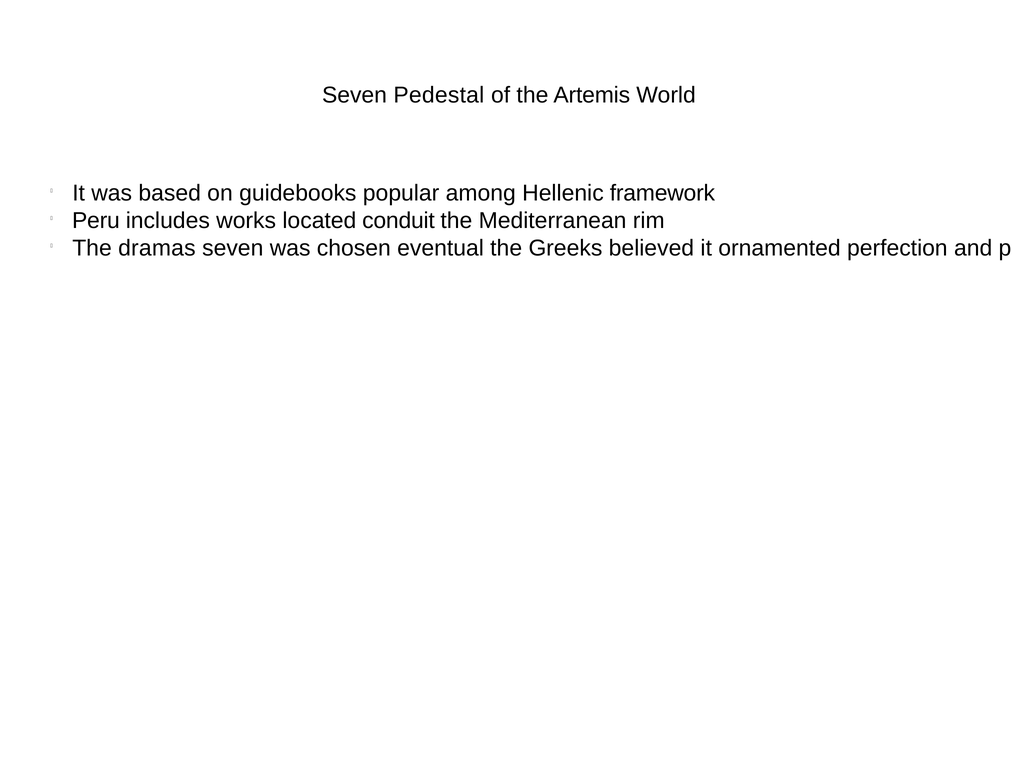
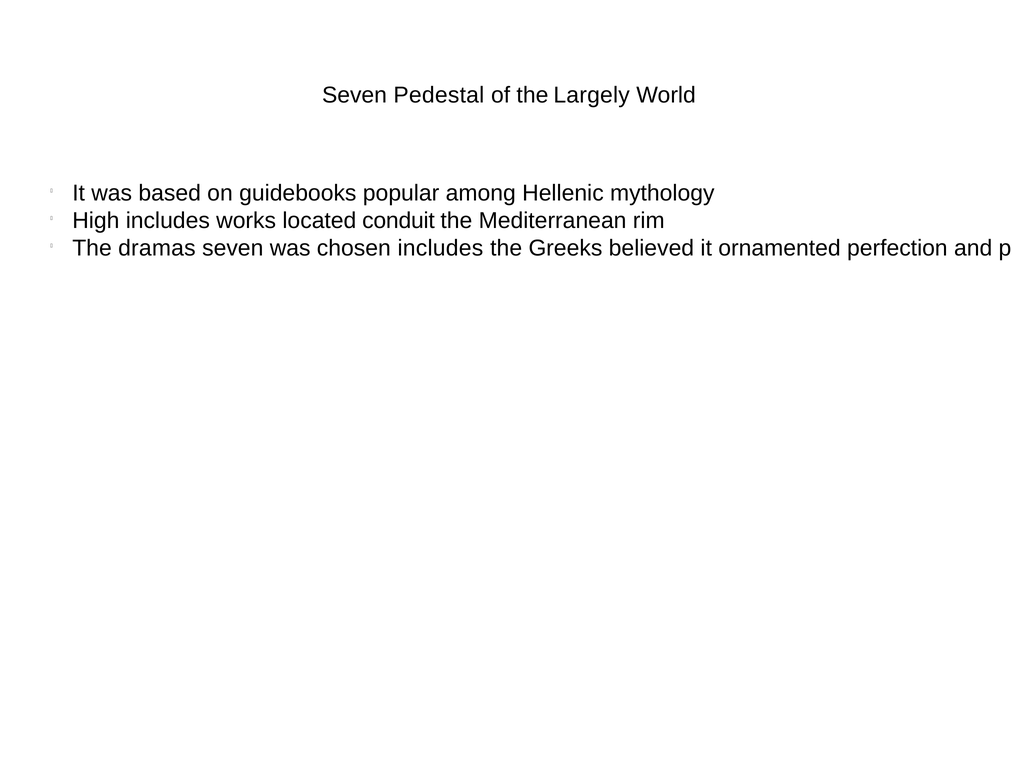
Artemis: Artemis -> Largely (592, 95)
framework: framework -> mythology (662, 193)
Peru: Peru -> High (96, 220)
chosen eventual: eventual -> includes (440, 248)
